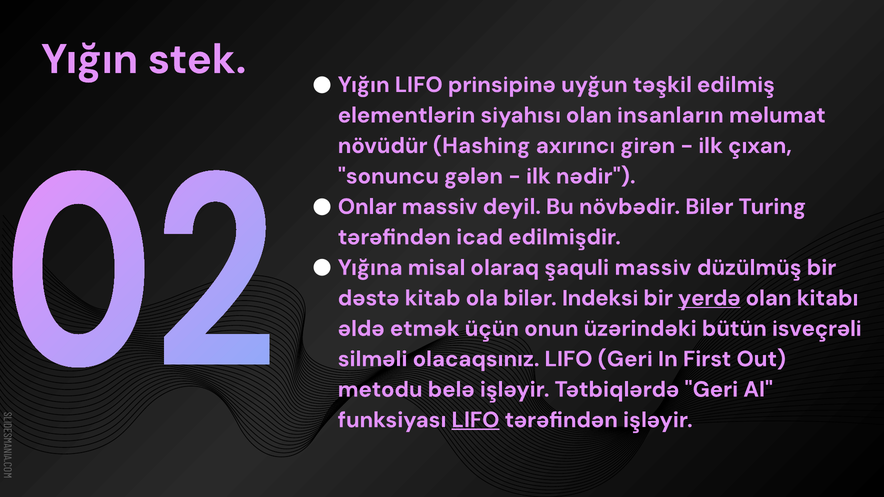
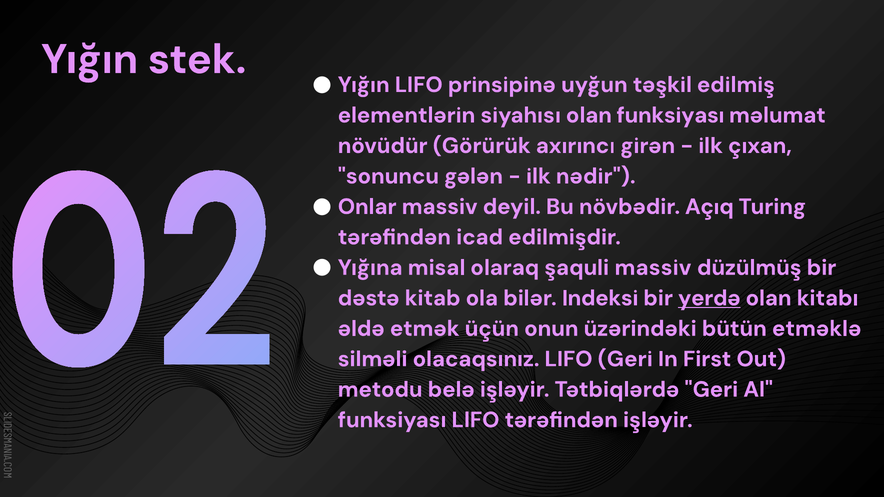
olan insanların: insanların -> funksiyası (671, 115)
Hashing: Hashing -> Görürük (482, 146)
növbədir Bilər: Bilər -> Açıq (709, 207)
isveçrəli: isveçrəli -> etməklə (817, 329)
LIFO underline: present -> none (475, 420)
